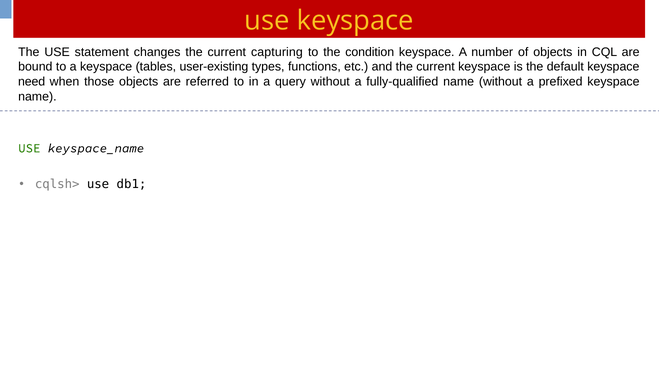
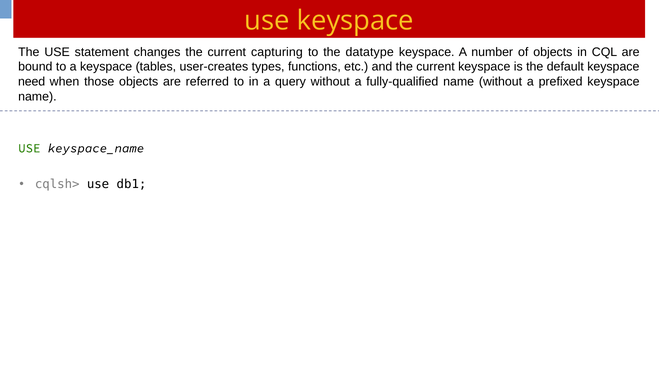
condition: condition -> datatype (370, 52)
user-existing: user-existing -> user-creates (214, 67)
